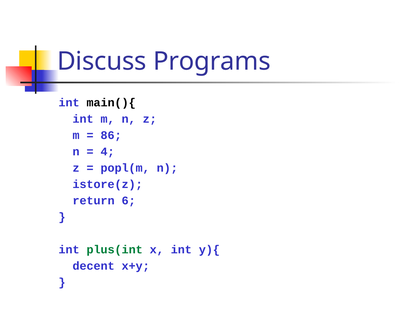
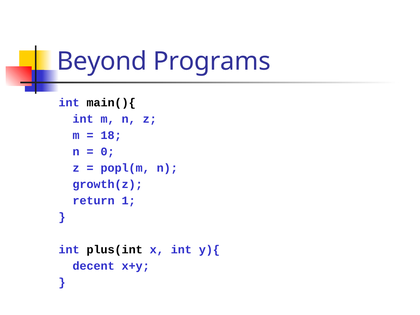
Discuss: Discuss -> Beyond (102, 61)
86: 86 -> 18 (111, 135)
4: 4 -> 0 (108, 152)
istore(z: istore(z -> growth(z (108, 184)
6: 6 -> 1 (129, 201)
plus(int colour: green -> black (115, 250)
